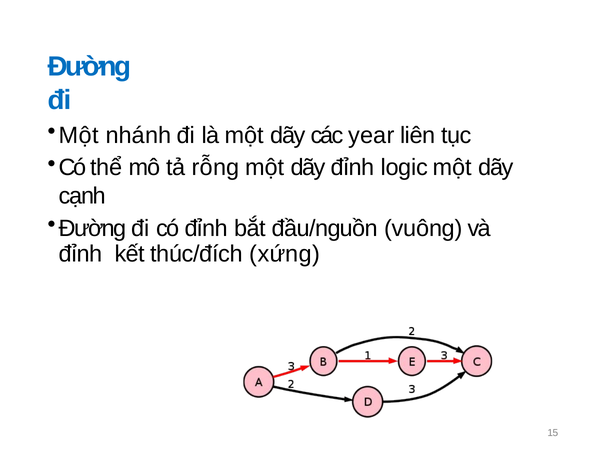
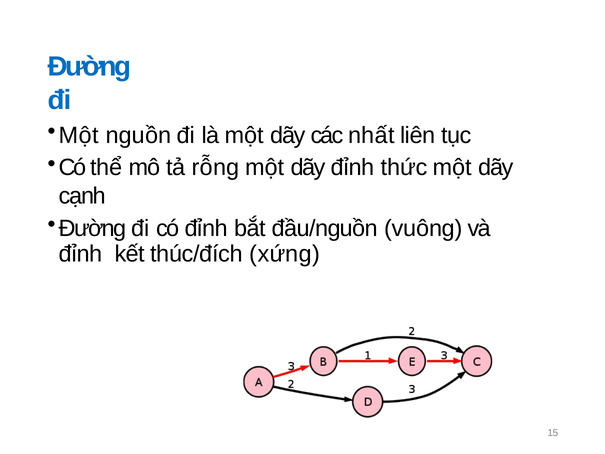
nhánh: nhánh -> nguồn (139, 135)
year: year -> nhất (371, 135)
logic: logic -> thức (404, 168)
